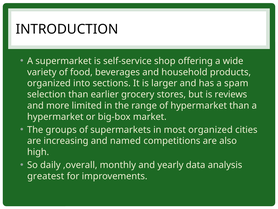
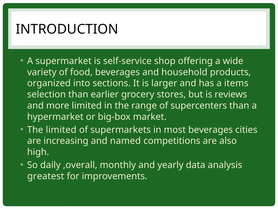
spam: spam -> items (236, 83)
of hypermarket: hypermarket -> supercenters (199, 105)
The groups: groups -> limited (61, 129)
most organized: organized -> beverages (211, 129)
